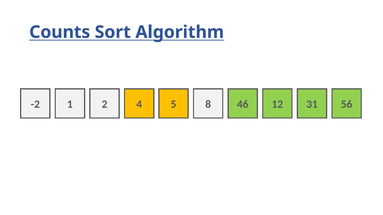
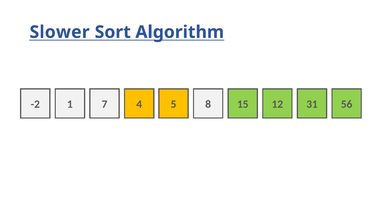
Counts: Counts -> Slower (60, 32)
2: 2 -> 7 (105, 104)
46: 46 -> 15 (243, 104)
